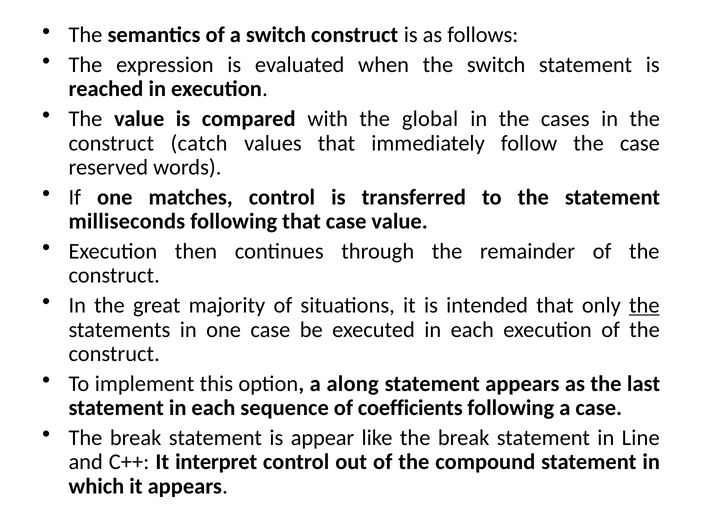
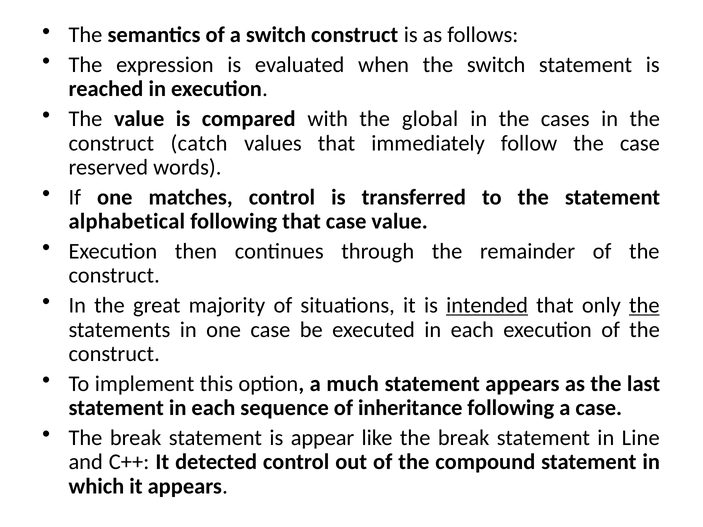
milliseconds: milliseconds -> alphabetical (127, 222)
intended underline: none -> present (487, 306)
along: along -> much (353, 384)
coefficients: coefficients -> inheritance (410, 408)
interpret: interpret -> detected (216, 462)
